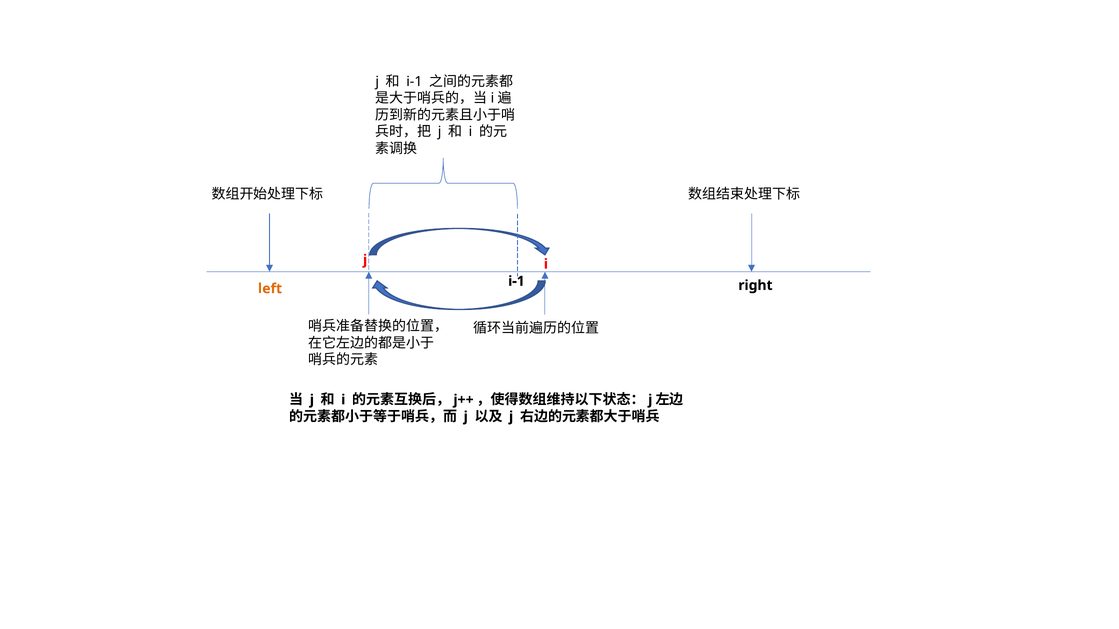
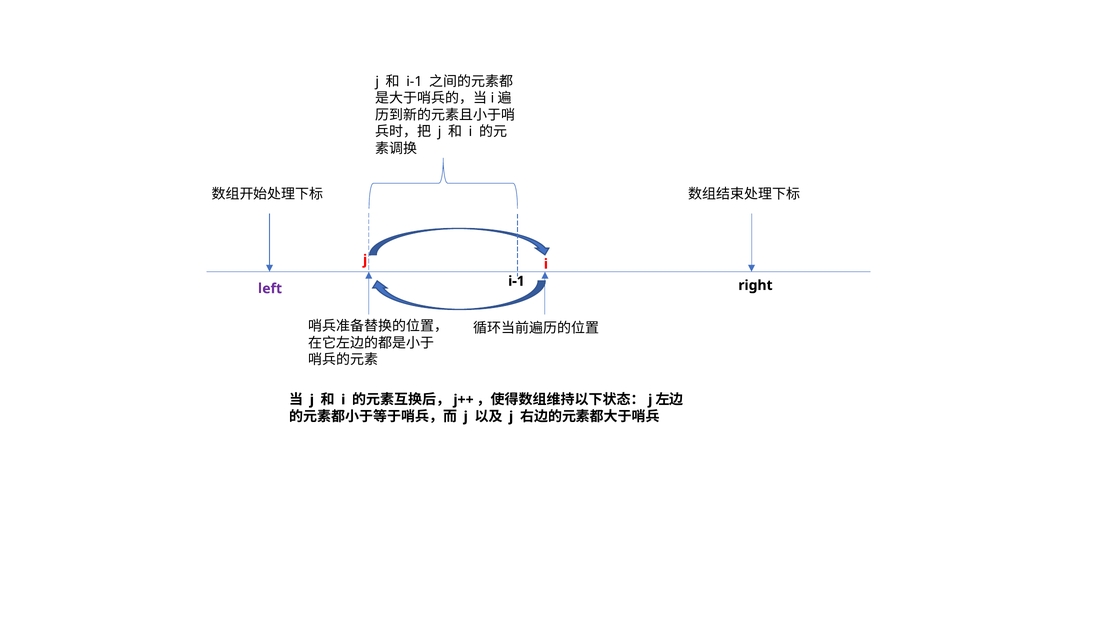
left colour: orange -> purple (270, 289)
